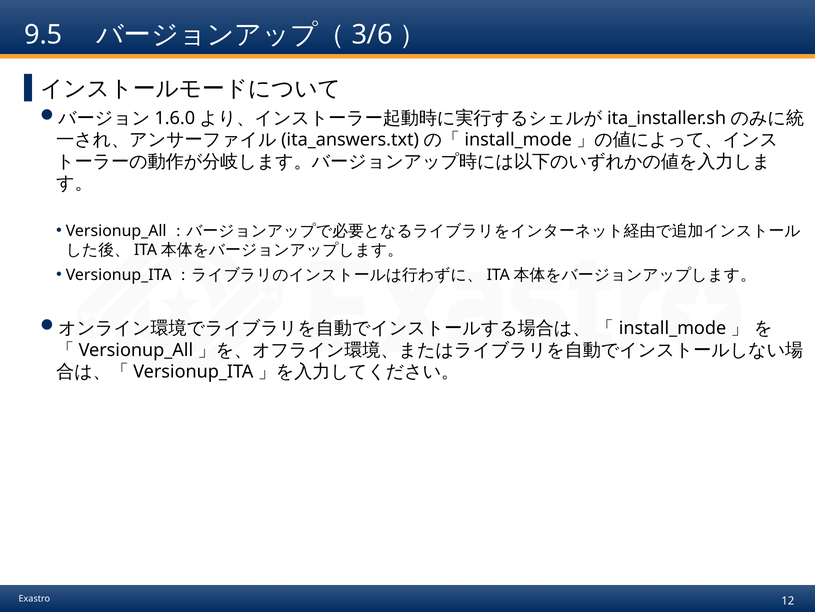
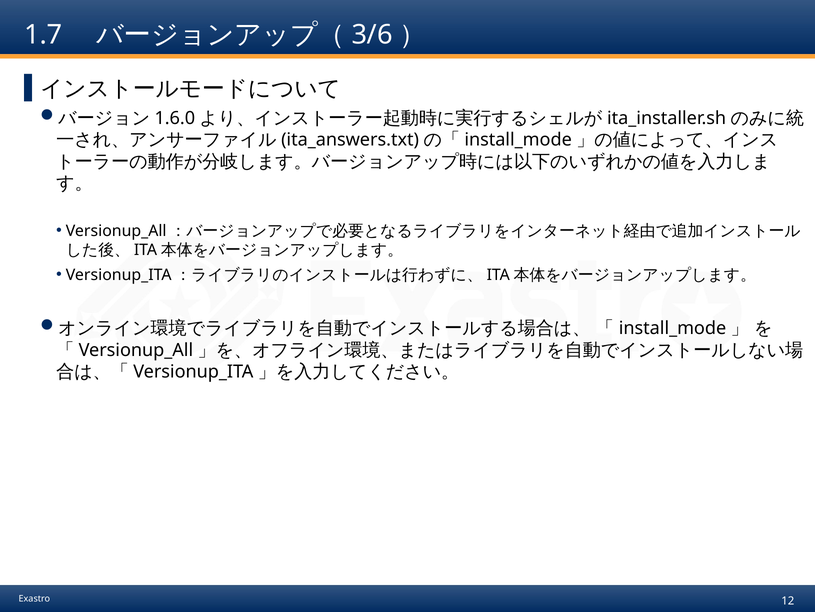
9.5: 9.5 -> 1.7 (43, 35)
